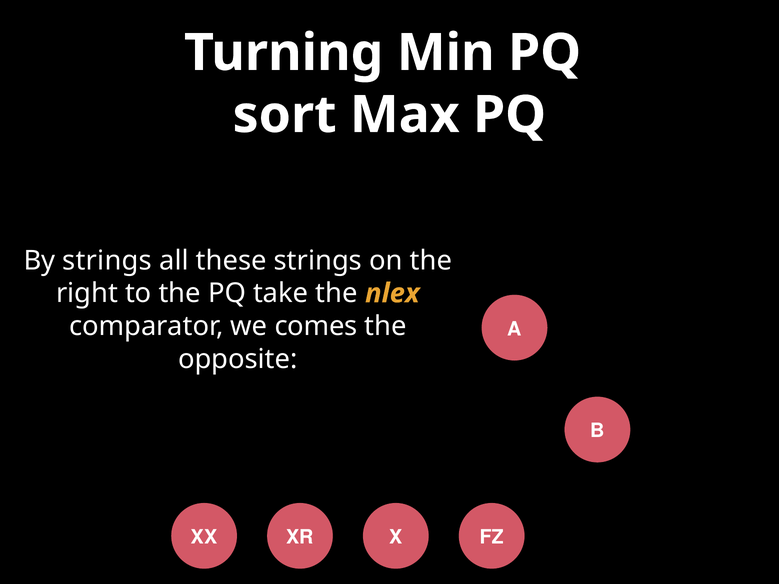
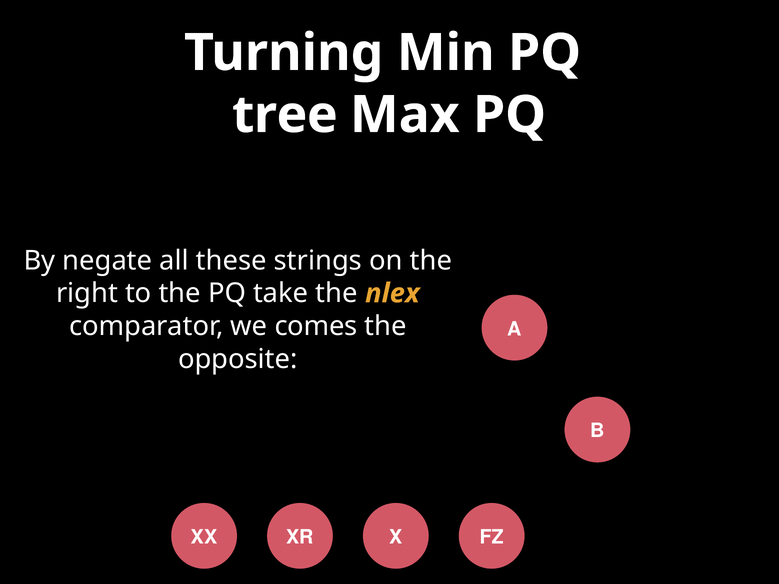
sort: sort -> tree (285, 115)
By strings: strings -> negate (107, 261)
